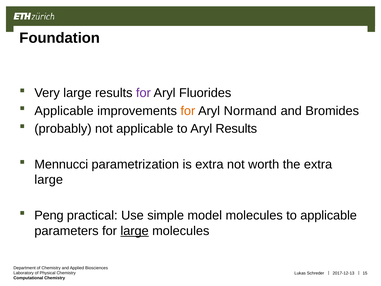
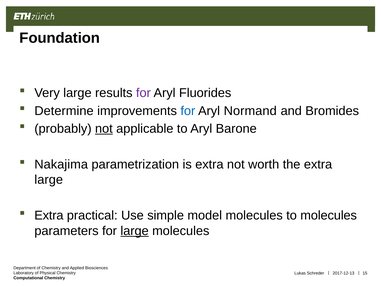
Applicable: Applicable -> Determine (64, 111)
for colour: orange -> blue (188, 111)
not underline: none -> present (104, 129)
Aryl Results: Results -> Barone (236, 129)
Mennucci: Mennucci -> Nakajima (61, 164)
Peng: Peng -> Extra (49, 215)
to applicable: applicable -> molecules (329, 215)
